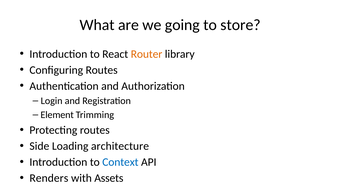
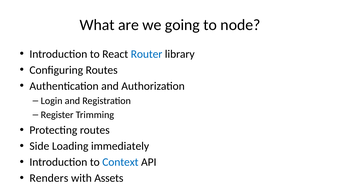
store: store -> node (241, 25)
Router colour: orange -> blue (147, 54)
Element: Element -> Register (57, 115)
architecture: architecture -> immediately (120, 146)
